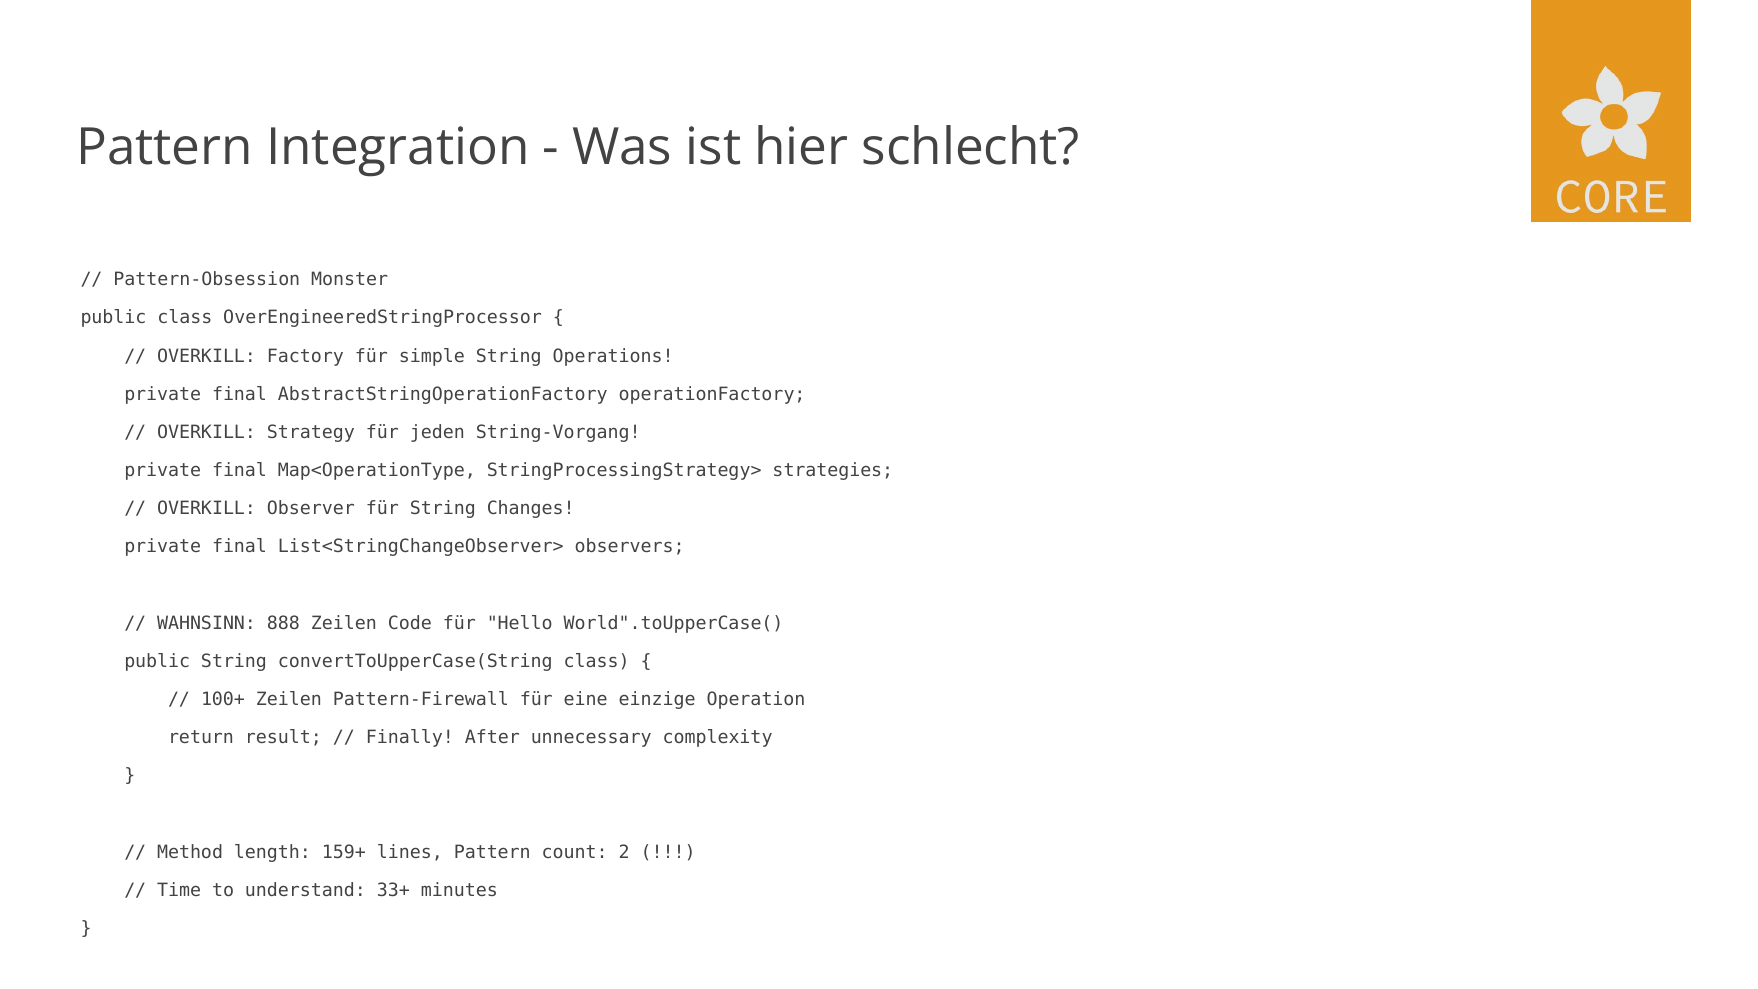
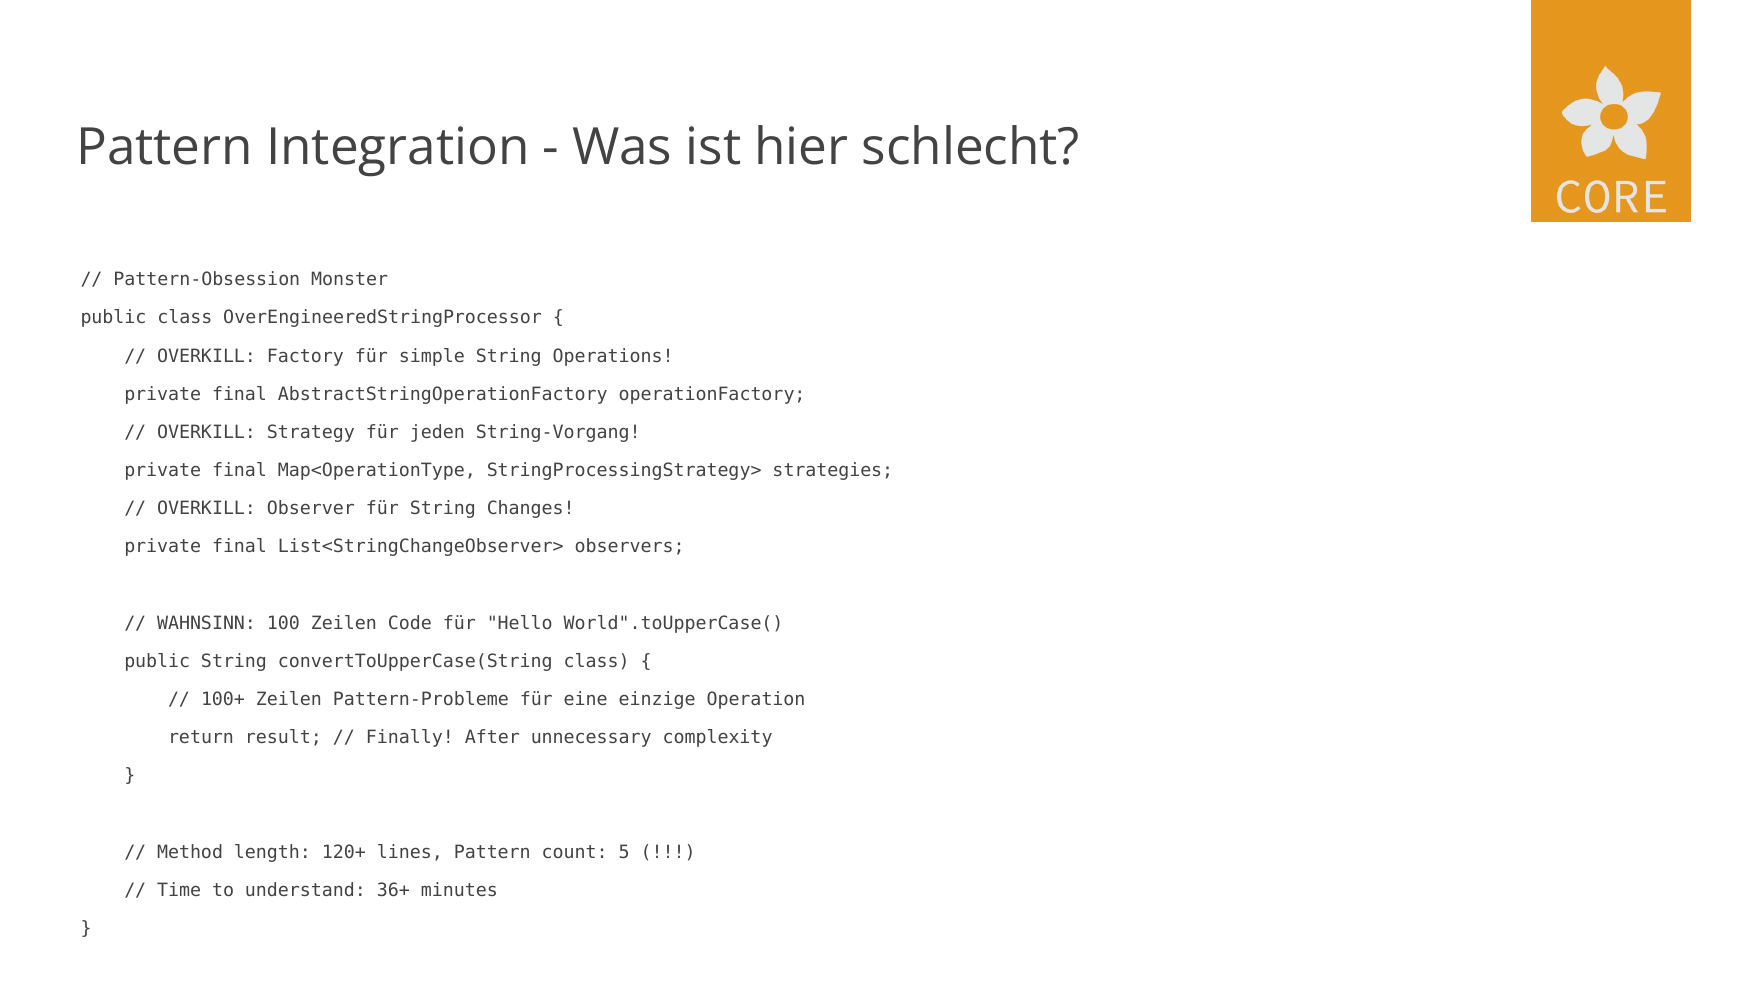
888: 888 -> 100 (283, 623)
Pattern-Firewall: Pattern-Firewall -> Pattern-Probleme (421, 699)
159+: 159+ -> 120+ (344, 852)
2: 2 -> 5 (624, 852)
33+: 33+ -> 36+ (393, 890)
